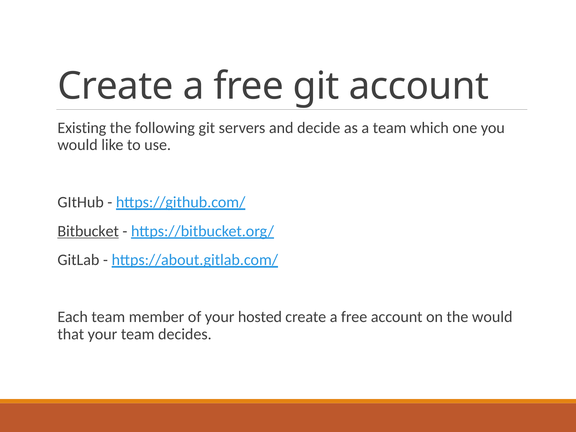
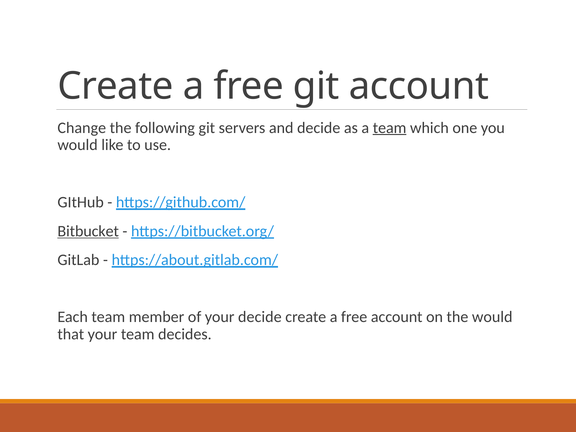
Existing: Existing -> Change (82, 128)
team underline: none -> present (390, 128)
your hosted: hosted -> decide (260, 317)
